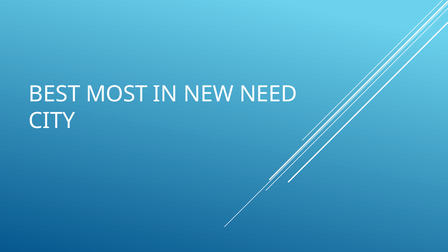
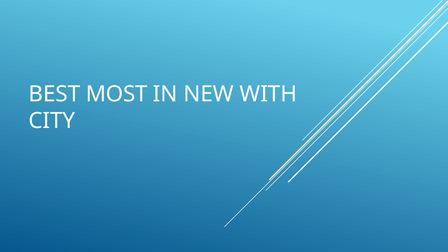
NEED: NEED -> WITH (268, 94)
